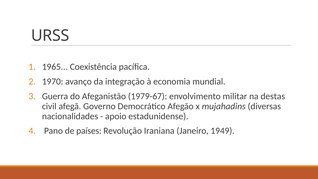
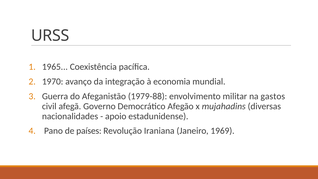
1979-67: 1979-67 -> 1979-88 (148, 96)
destas: destas -> gastos (273, 96)
1949: 1949 -> 1969 (223, 131)
